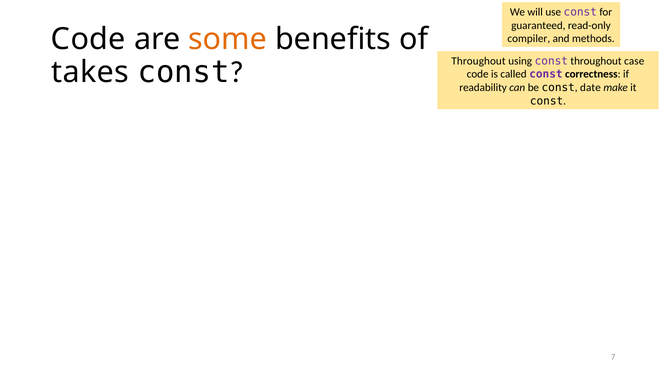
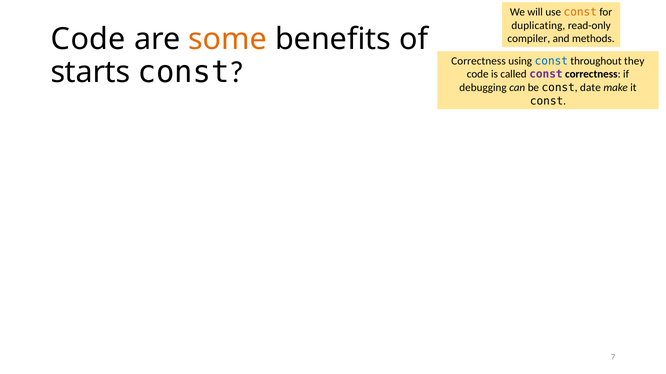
const colour: purple -> orange (580, 12)
guaranteed: guaranteed -> duplicating (538, 25)
Throughout: Throughout -> Correctness (479, 61)
const colour: purple -> blue (551, 61)
case: case -> they (634, 61)
takes: takes -> starts (90, 72)
readability: readability -> debugging (483, 88)
